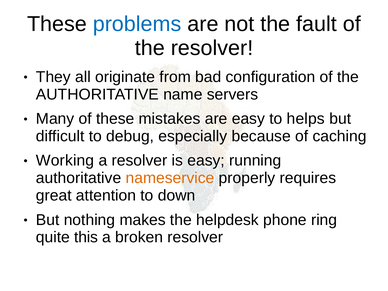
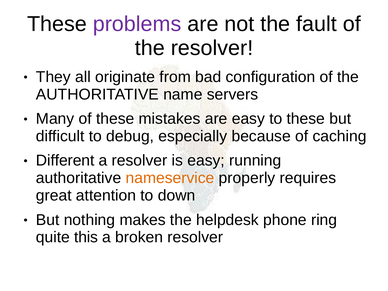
problems colour: blue -> purple (137, 24)
to helps: helps -> these (306, 119)
Working: Working -> Different (65, 161)
